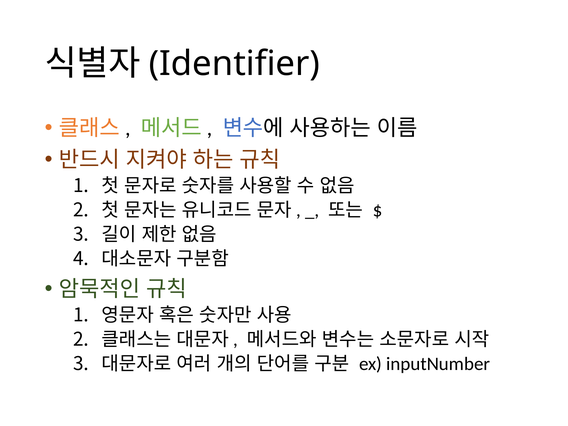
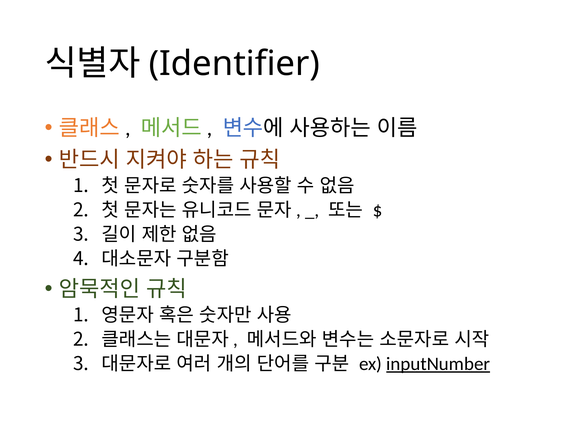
inputNumber underline: none -> present (438, 364)
